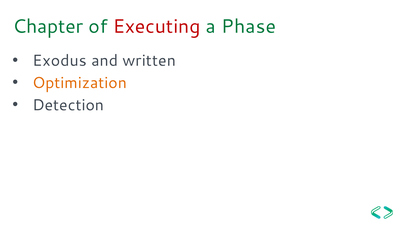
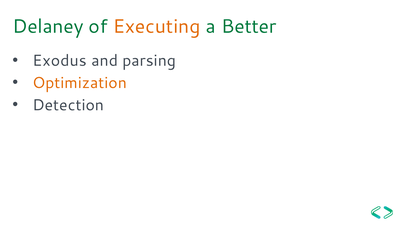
Chapter: Chapter -> Delaney (48, 26)
Executing colour: red -> orange (157, 26)
Phase: Phase -> Better (249, 26)
written: written -> parsing (149, 60)
